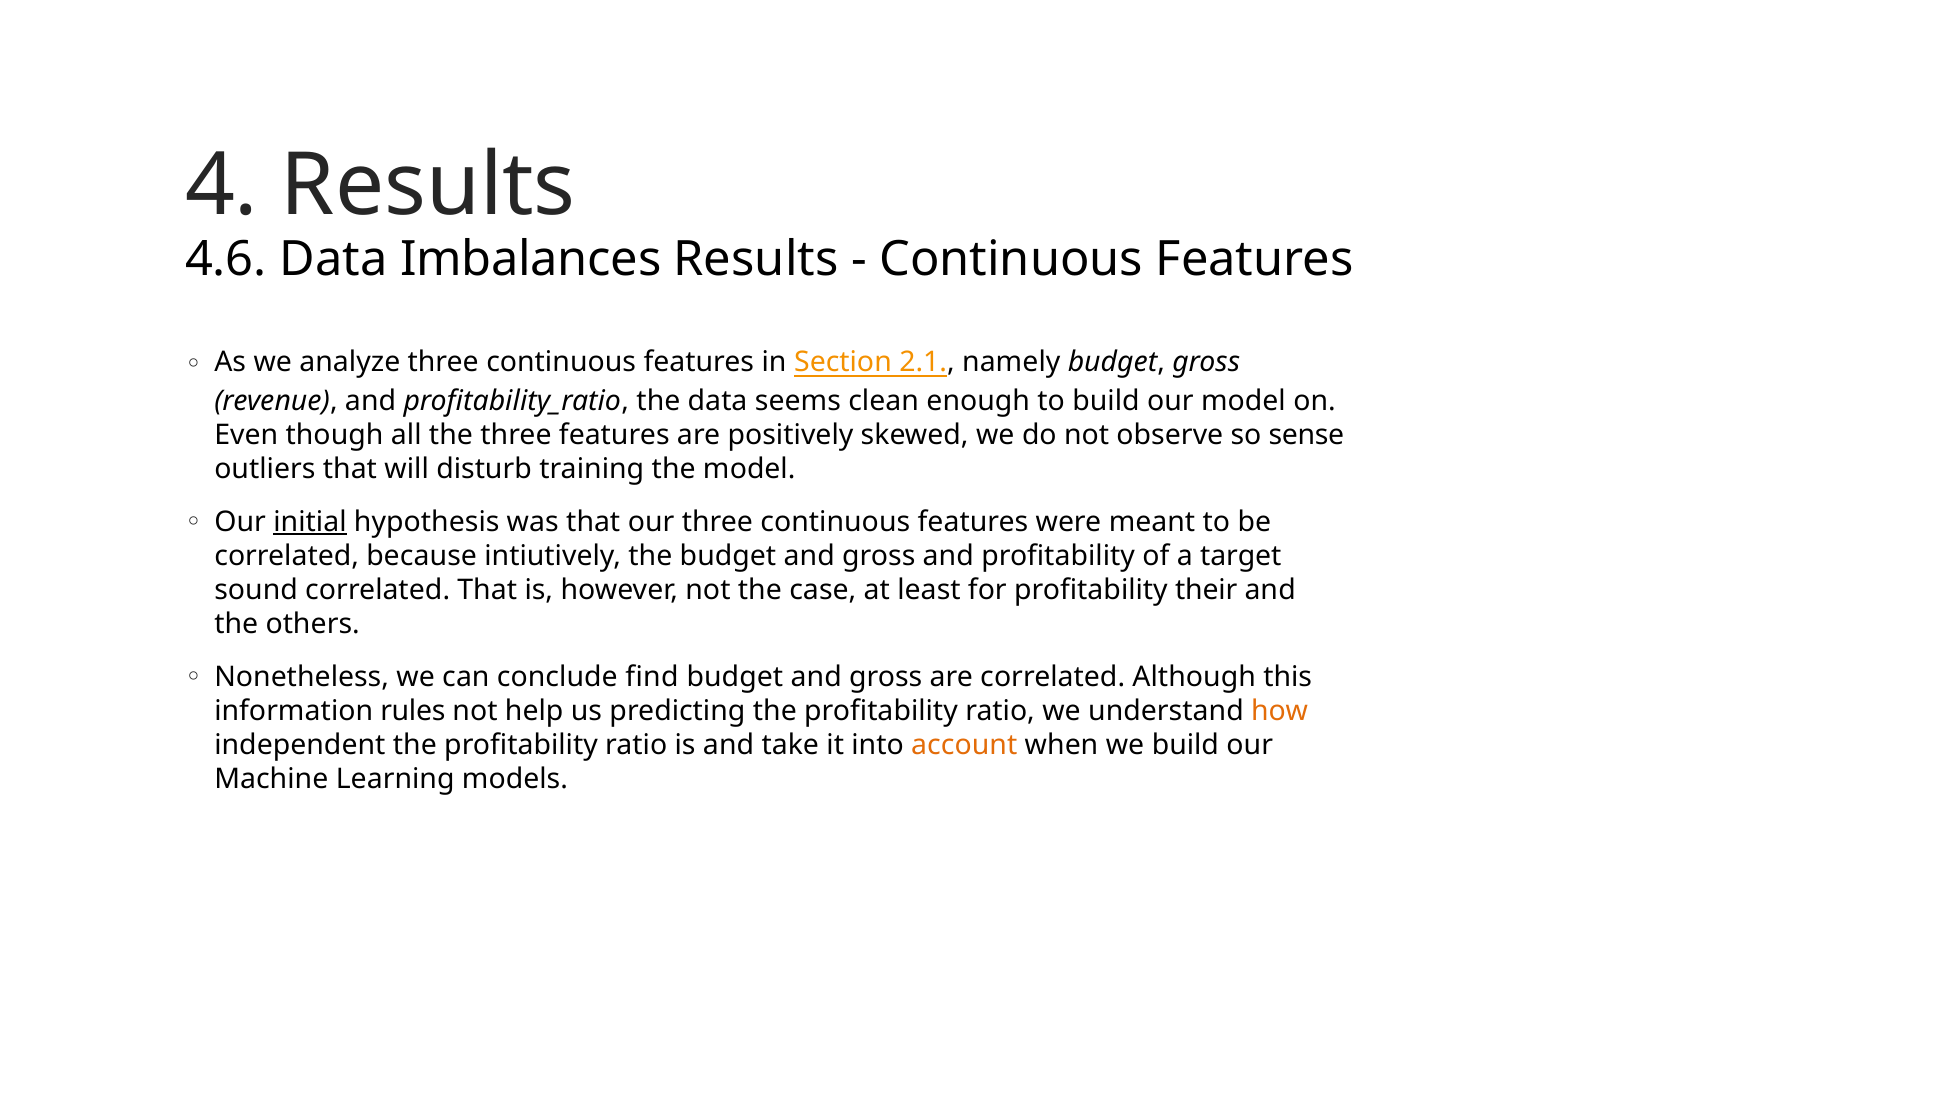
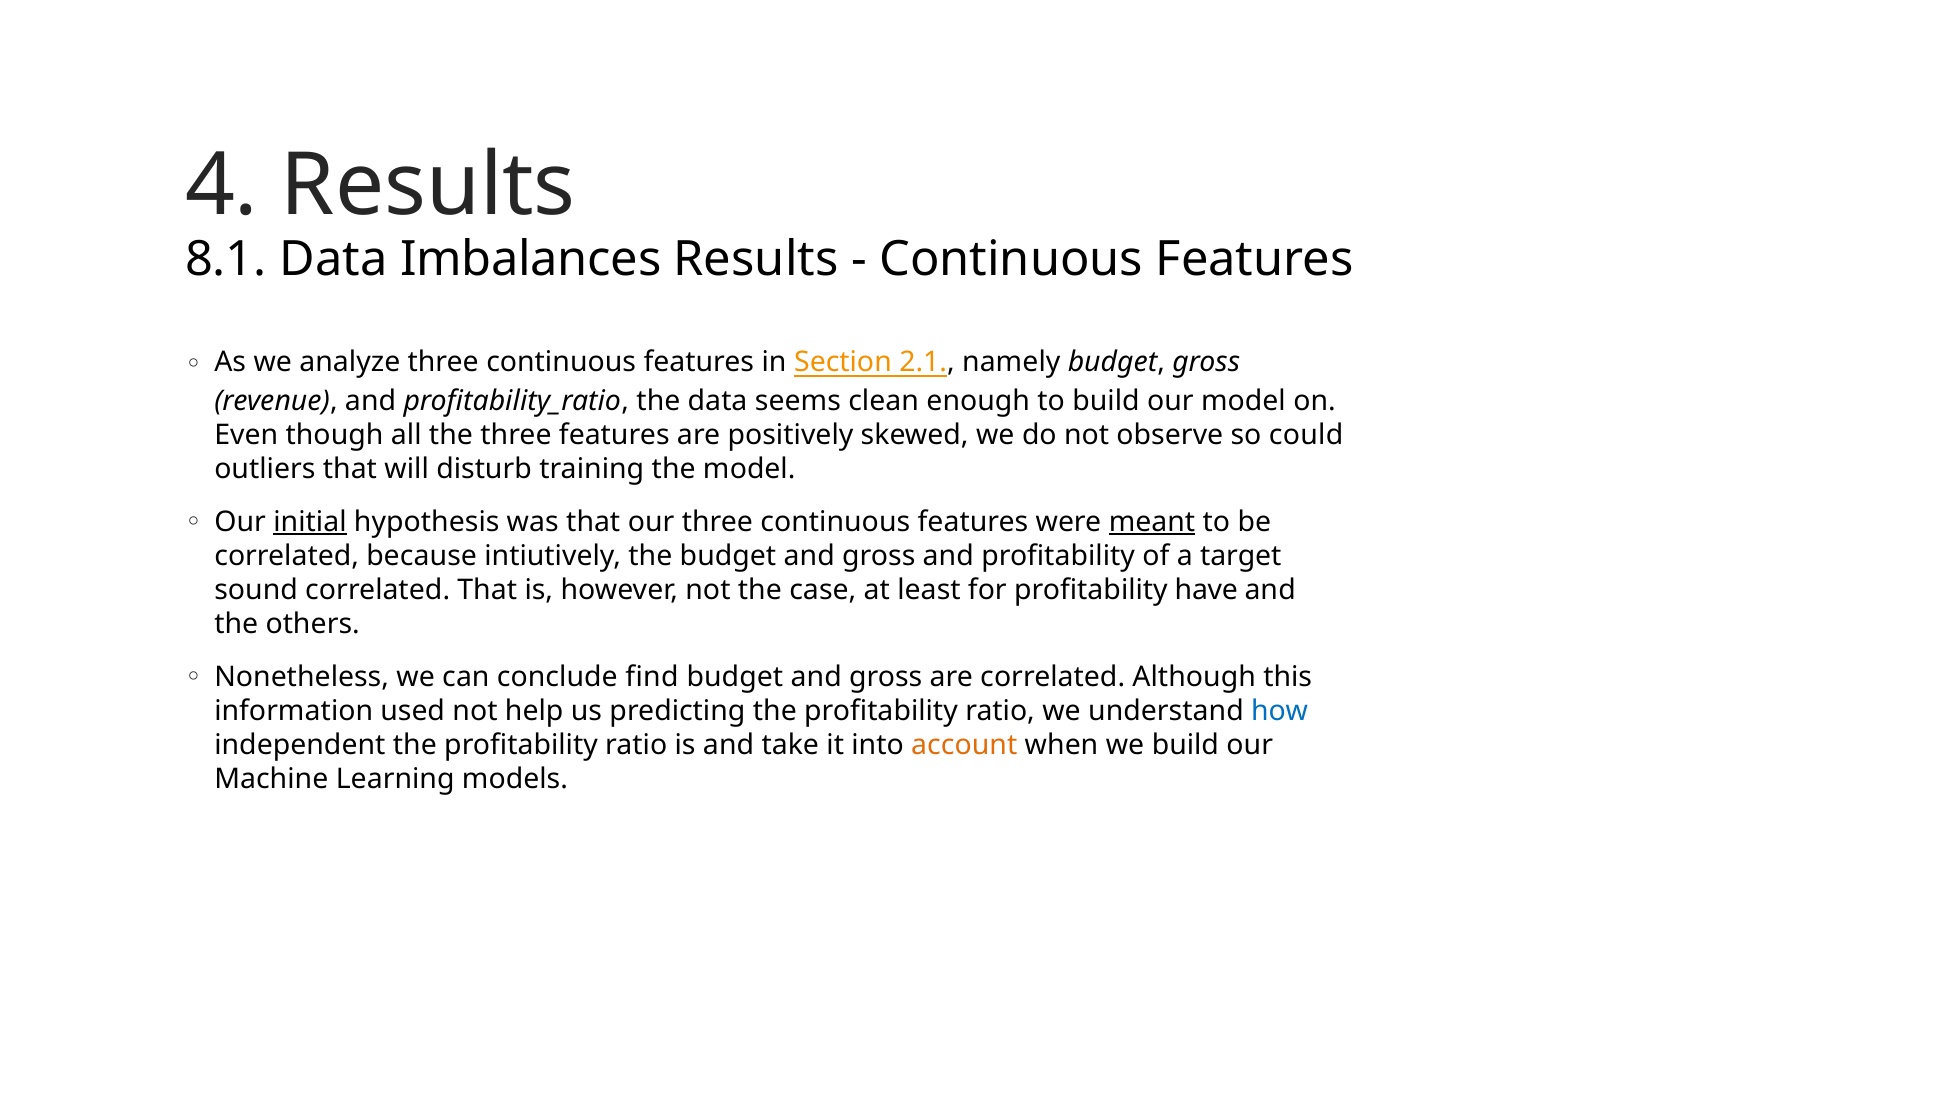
4.6: 4.6 -> 8.1 (226, 259)
sense: sense -> could (1306, 436)
meant underline: none -> present (1152, 522)
their: their -> have (1206, 591)
rules: rules -> used (413, 711)
how colour: orange -> blue (1280, 711)
